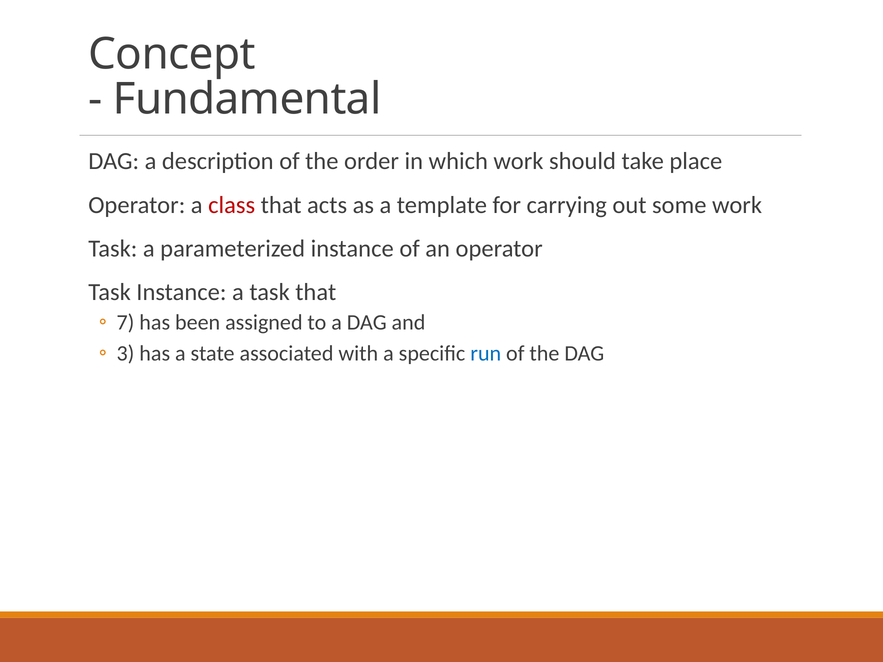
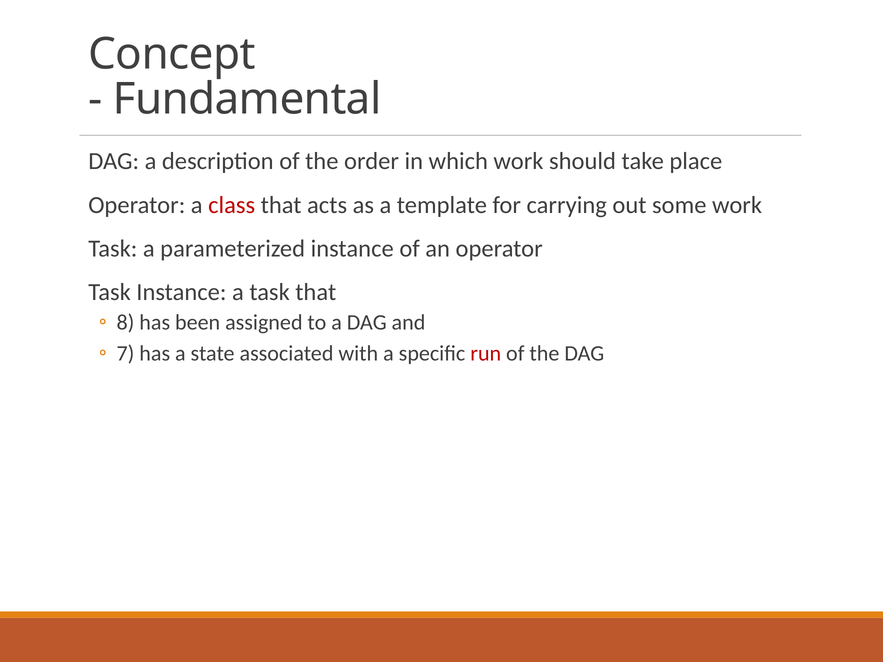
7: 7 -> 8 (125, 323)
3: 3 -> 7 (125, 354)
run colour: blue -> red (486, 354)
